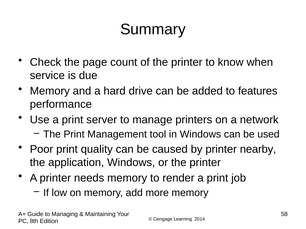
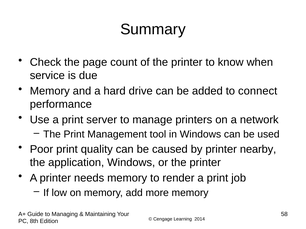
features: features -> connect (258, 91)
